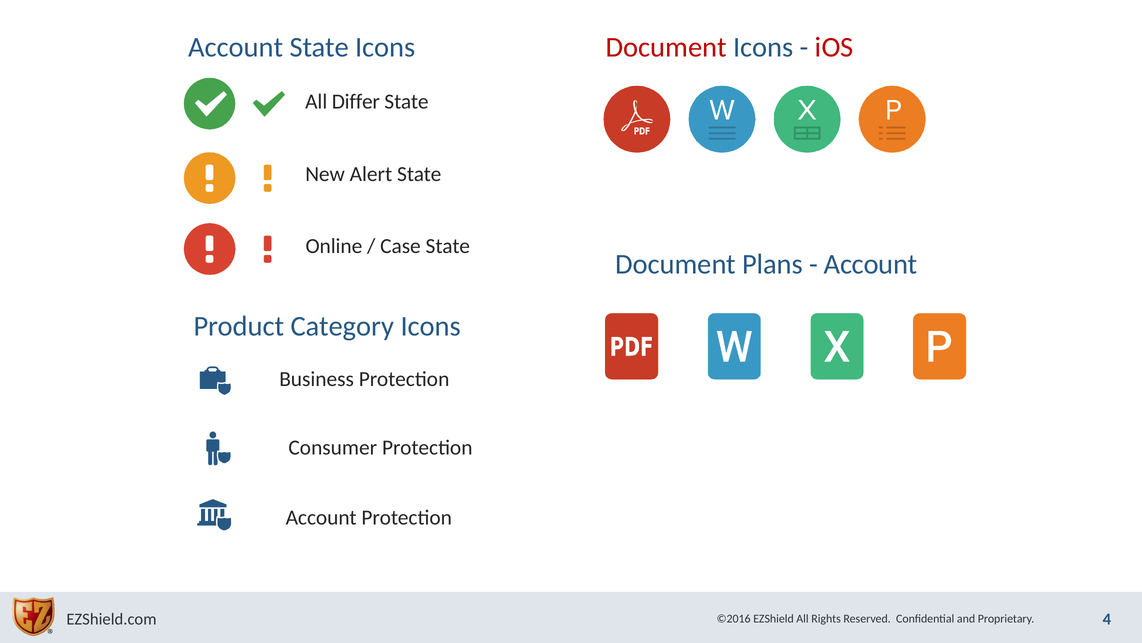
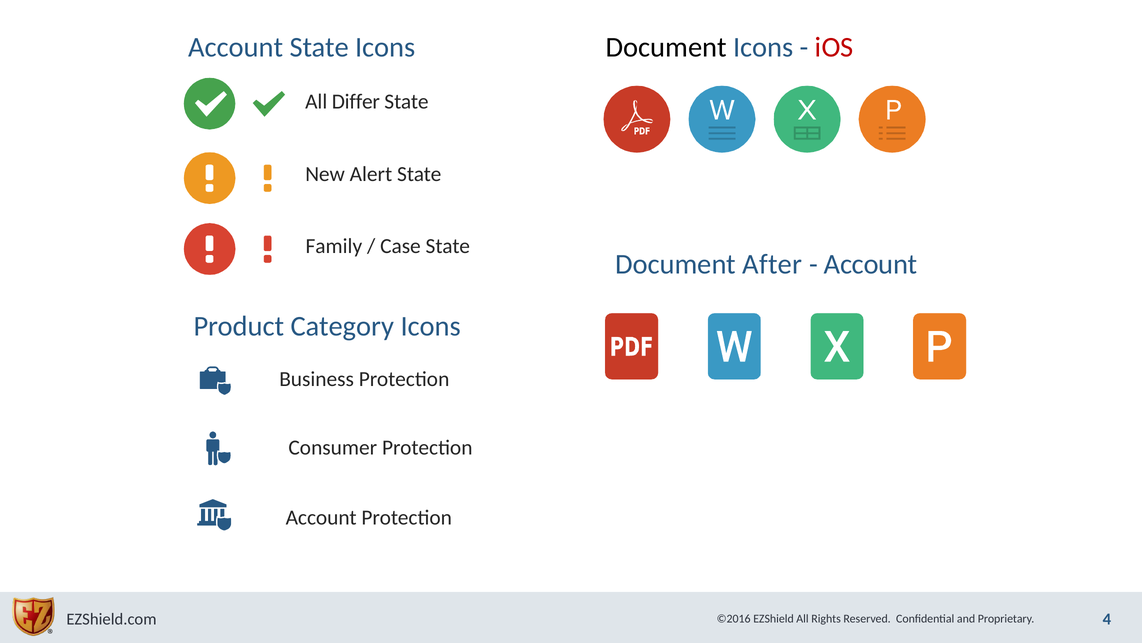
Document colour: red -> black (666, 47)
Online: Online -> Family (334, 246)
Plans: Plans -> After (772, 264)
